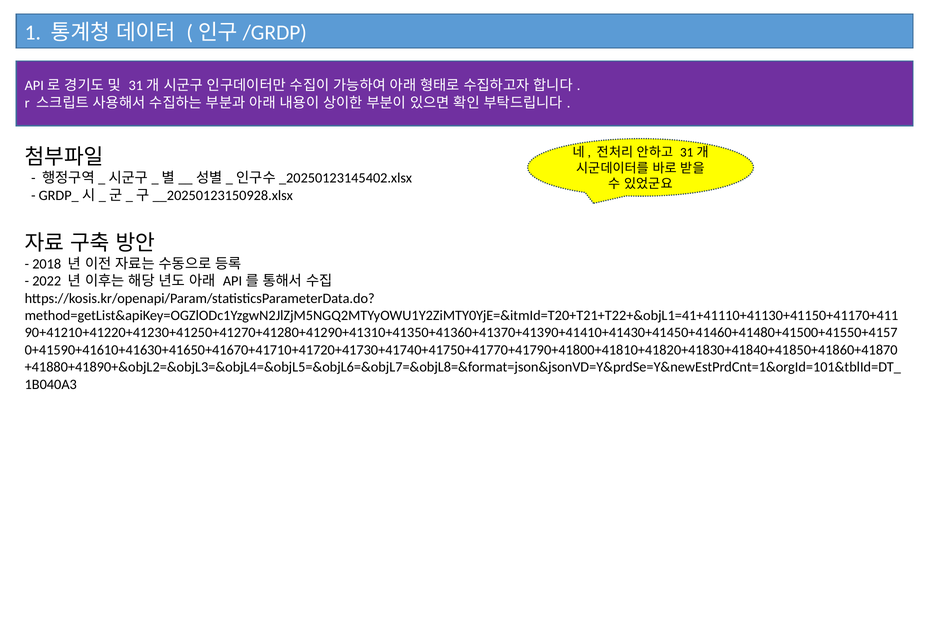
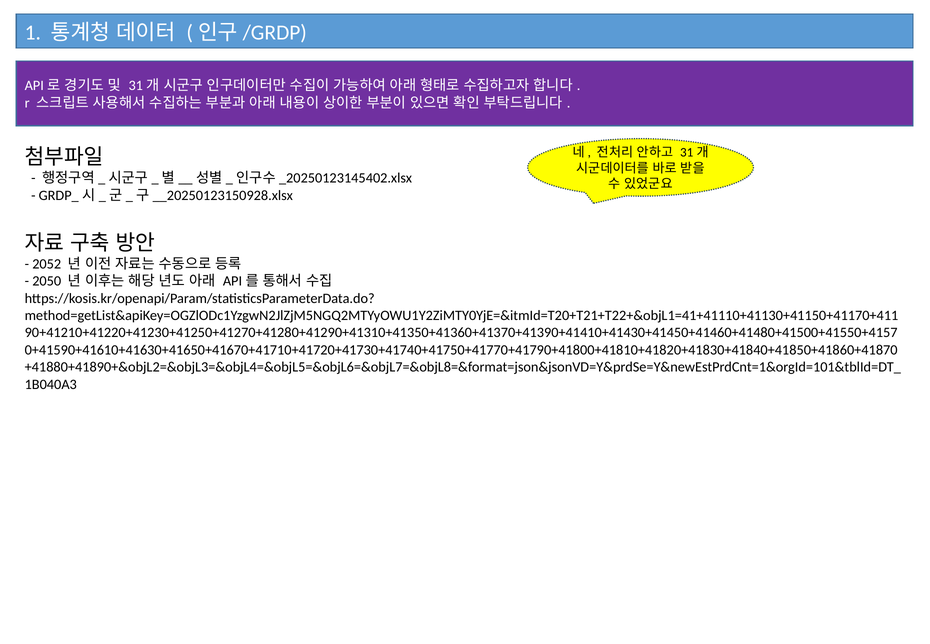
2018: 2018 -> 2052 (47, 264)
2022: 2022 -> 2050 (47, 281)
